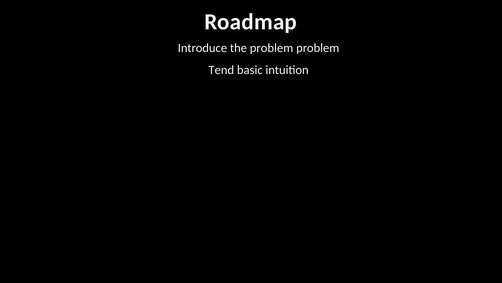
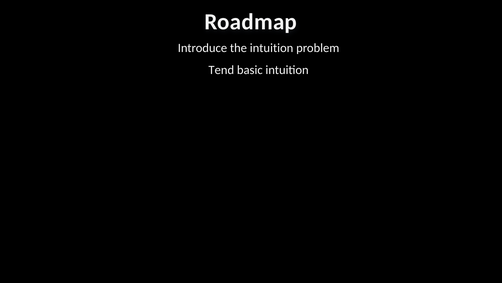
the problem: problem -> intuition (272, 48)
